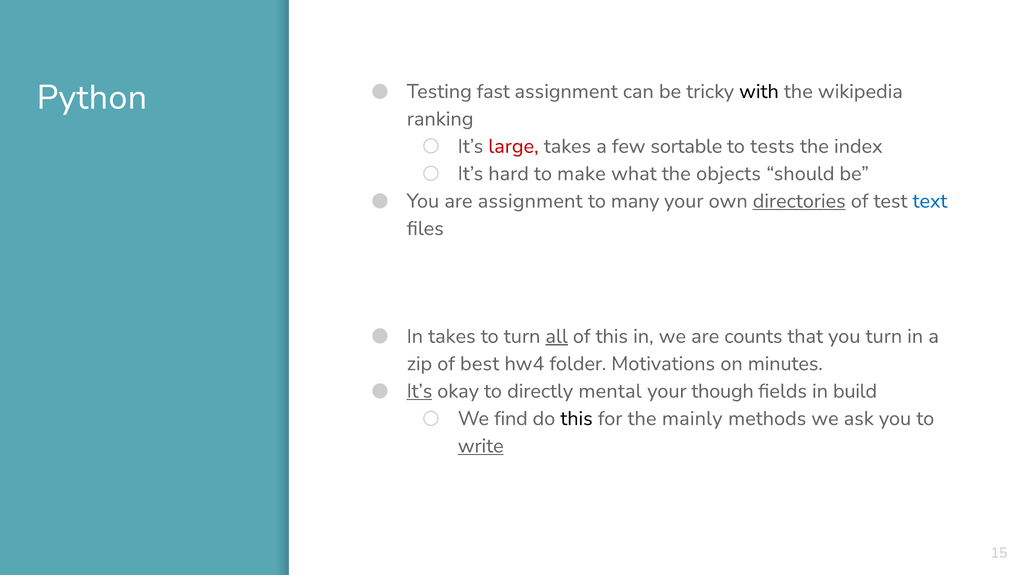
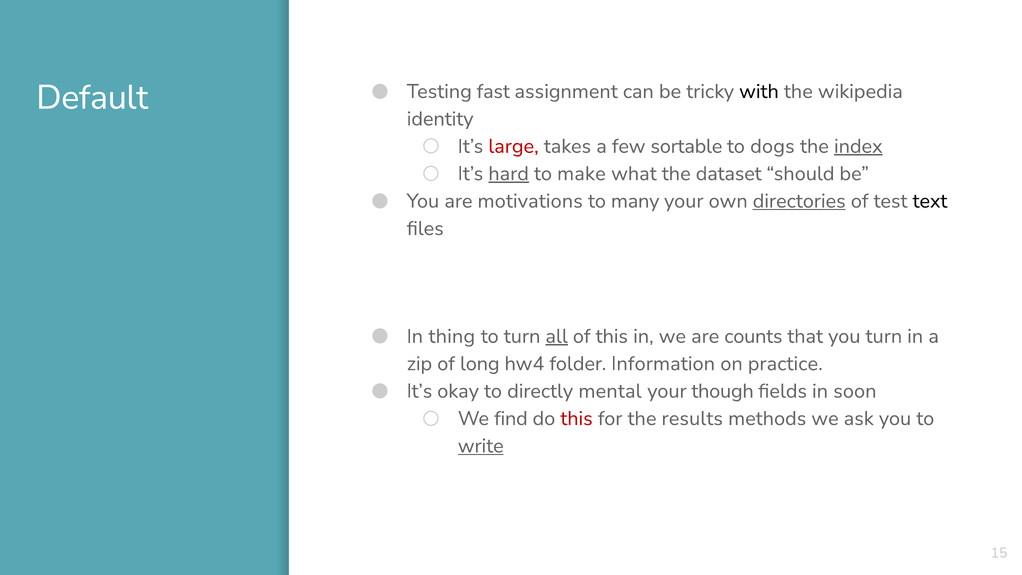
Python: Python -> Default (92, 97)
ranking: ranking -> identity (440, 119)
tests: tests -> dogs (772, 146)
index underline: none -> present (858, 146)
hard underline: none -> present (509, 174)
objects: objects -> dataset (729, 174)
are assignment: assignment -> motivations (530, 201)
text colour: blue -> black (930, 201)
In takes: takes -> thing (452, 336)
best: best -> long (480, 364)
Motivations: Motivations -> Information (663, 364)
minutes: minutes -> practice (785, 364)
It’s underline: present -> none (420, 391)
build: build -> soon (855, 391)
this colour: black -> red (577, 418)
mainly: mainly -> results (692, 418)
